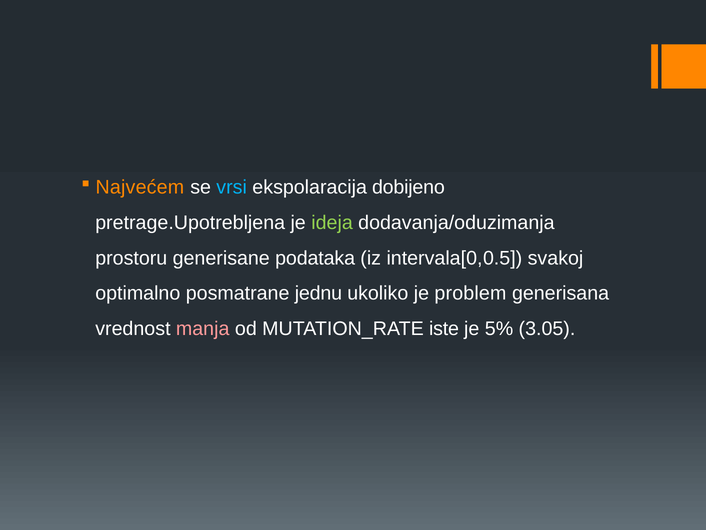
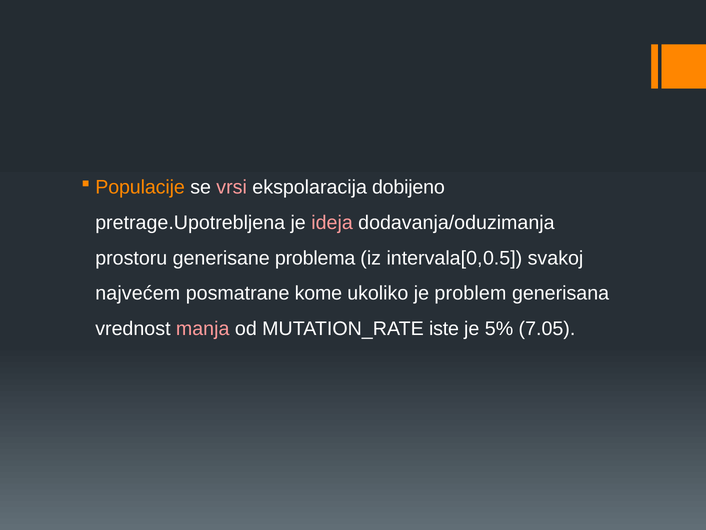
Najvećem: Najvećem -> Populacije (140, 187)
vrsi colour: light blue -> pink (232, 187)
ideja colour: light green -> pink (332, 223)
podataka: podataka -> problema (315, 258)
optimalno: optimalno -> najvećem (138, 293)
jednu: jednu -> kome (318, 293)
3.05: 3.05 -> 7.05 (547, 328)
